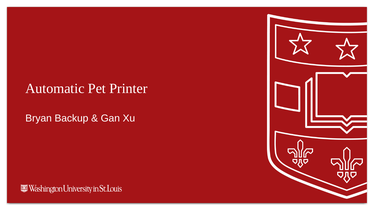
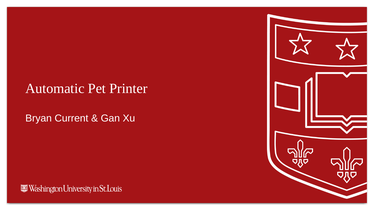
Backup: Backup -> Current (71, 119)
